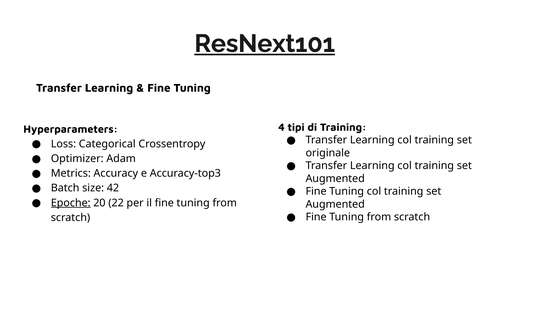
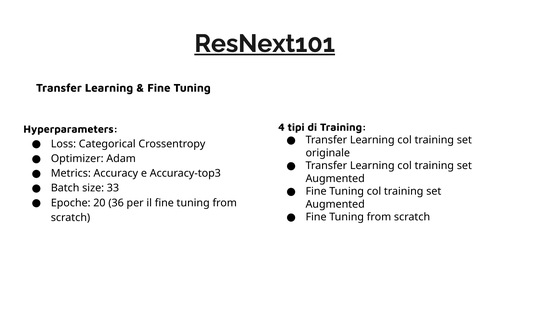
42: 42 -> 33 (113, 188)
Epoche underline: present -> none (71, 203)
22: 22 -> 36 (116, 203)
